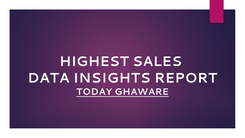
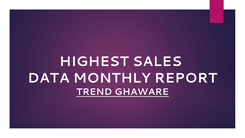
INSIGHTS: INSIGHTS -> MONTHLY (112, 78)
TODAY: TODAY -> TREND (94, 92)
